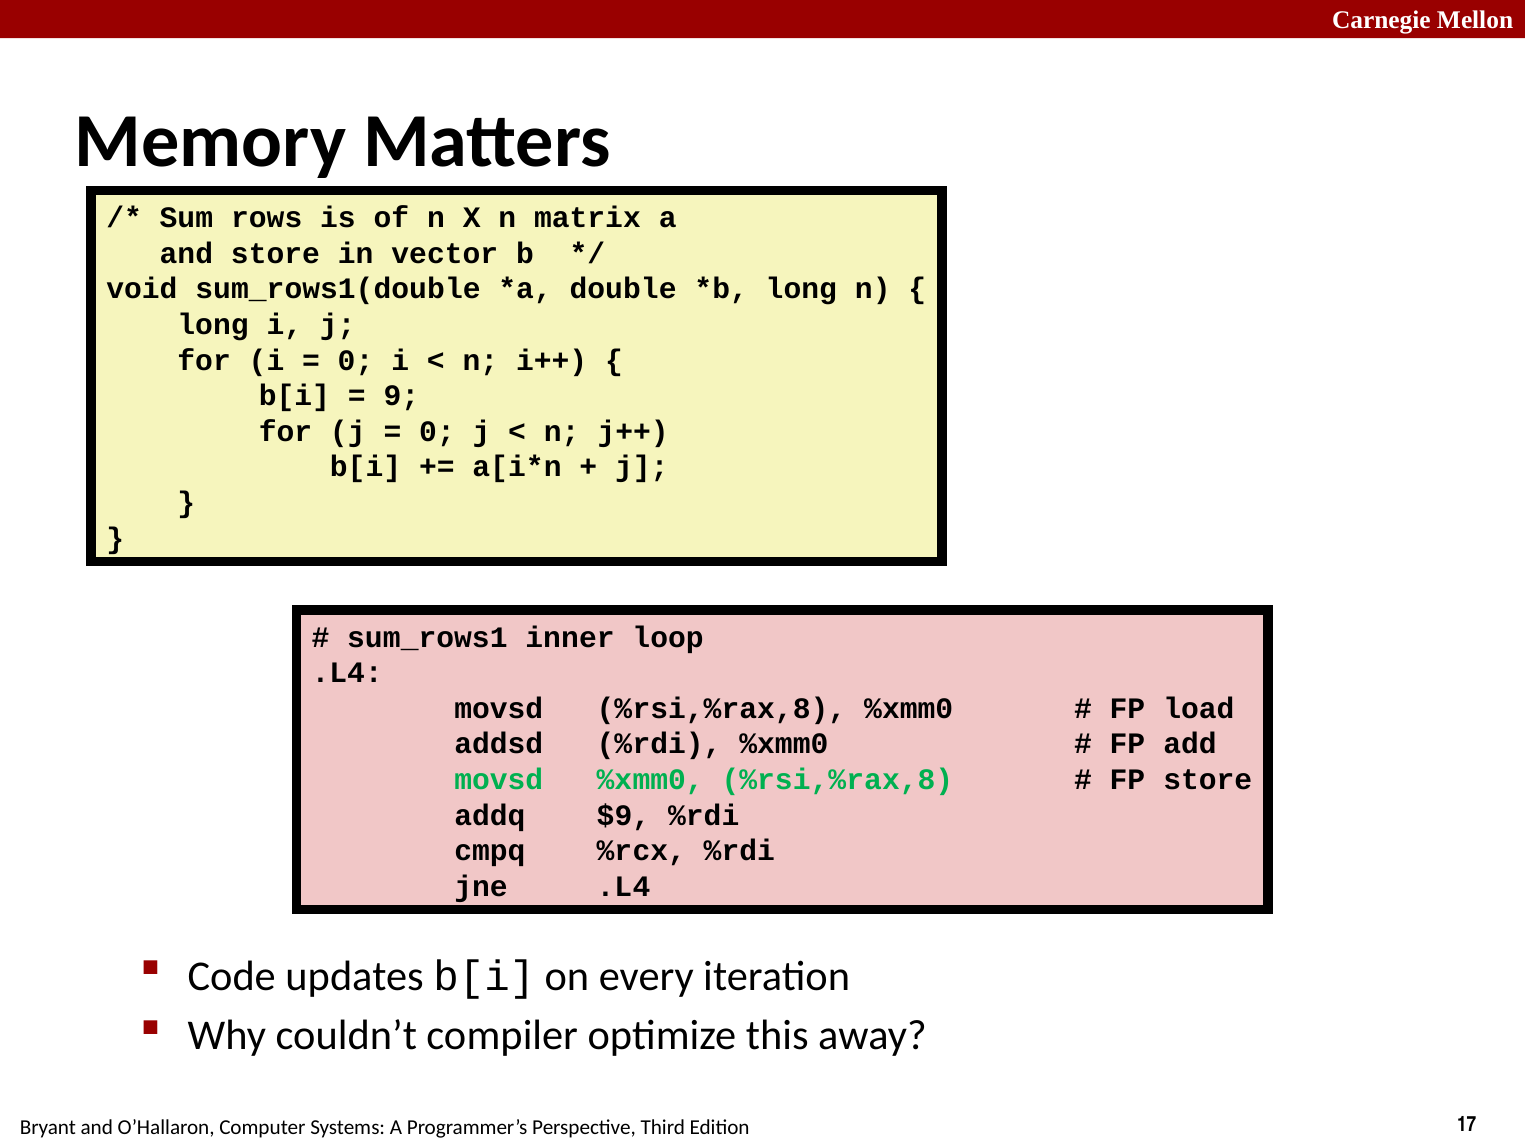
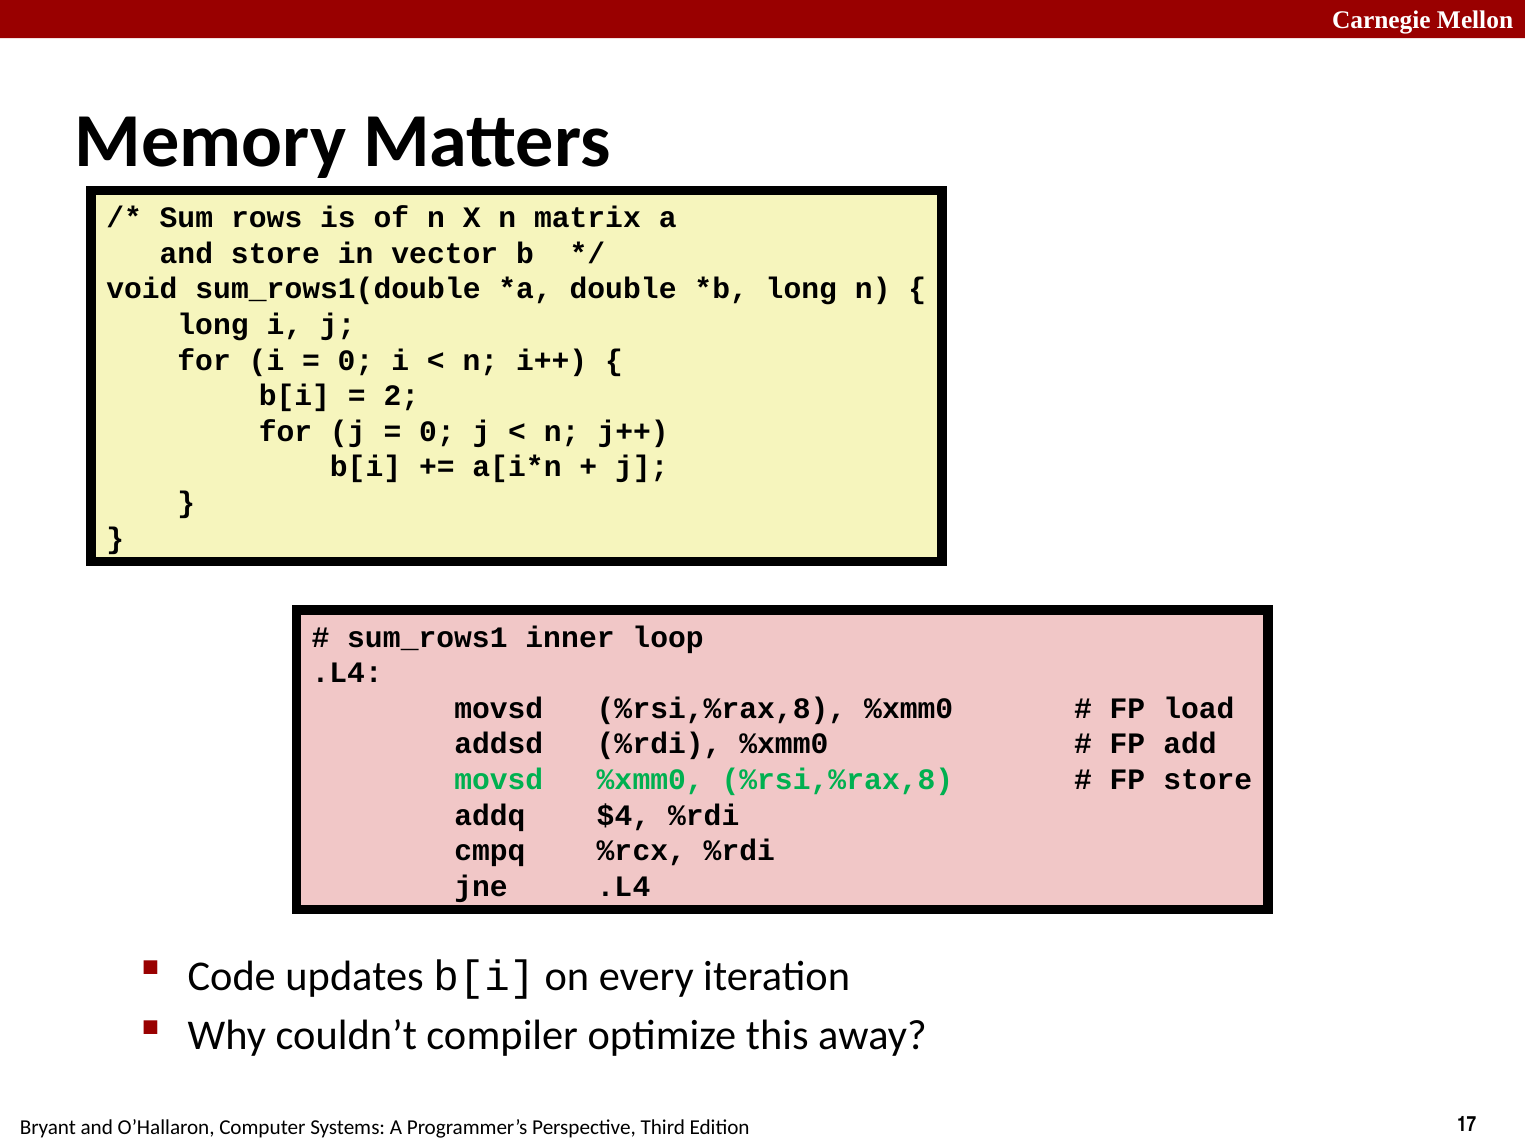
9: 9 -> 2 (401, 396)
$9: $9 -> $4 (623, 815)
